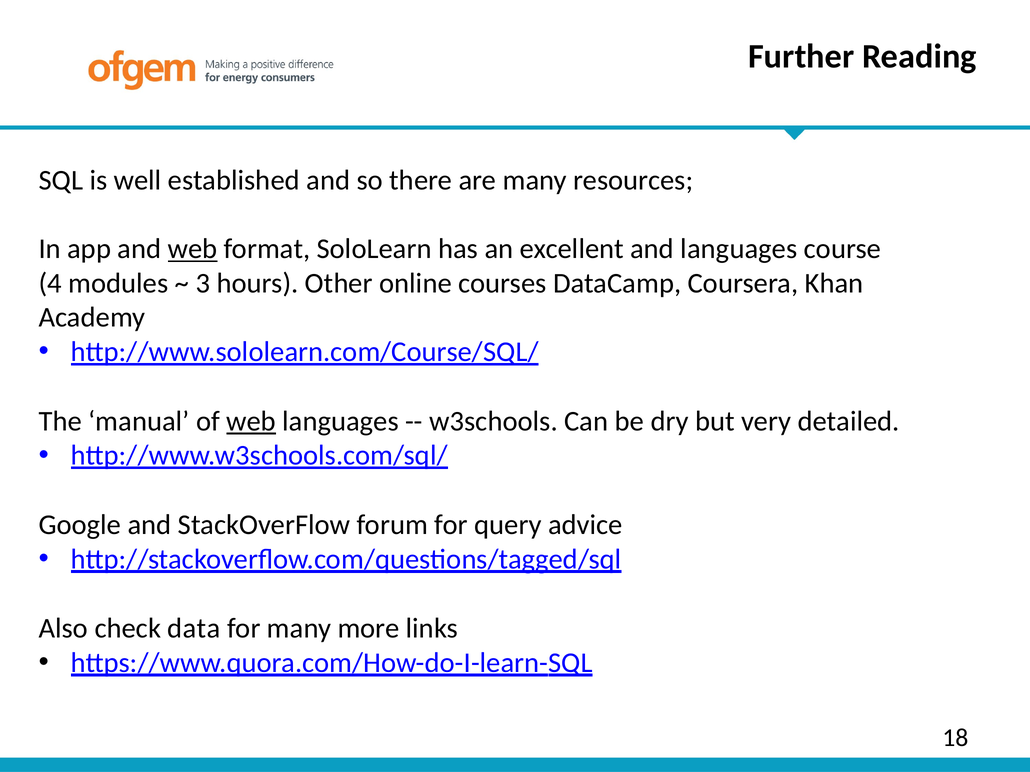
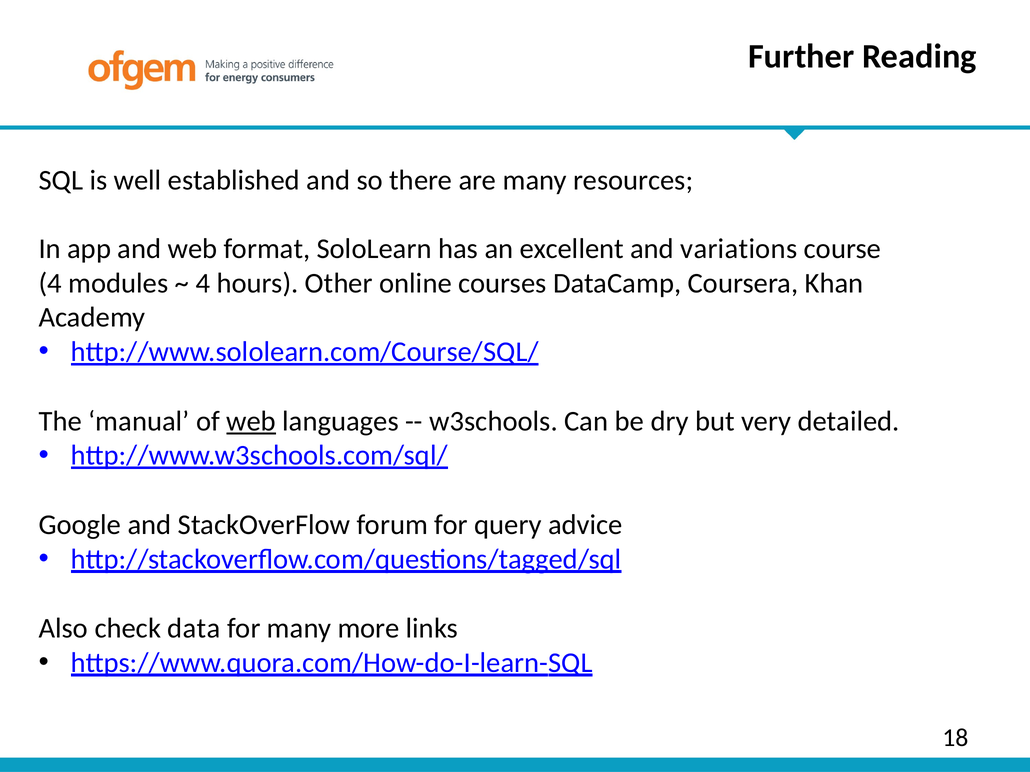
web underline: present -> none (193, 249)
and languages: languages -> variations (739, 249)
3: 3 -> 4 (203, 283)
